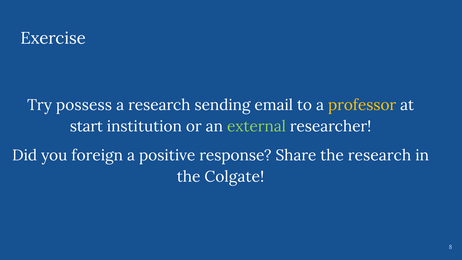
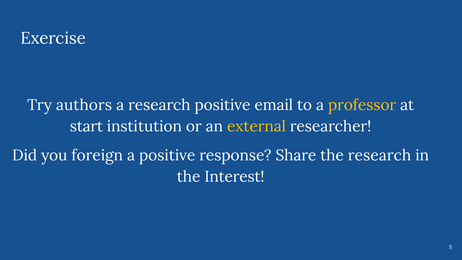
possess: possess -> authors (84, 105)
research sending: sending -> positive (222, 105)
external colour: light green -> yellow (256, 126)
Colgate: Colgate -> Interest (234, 177)
